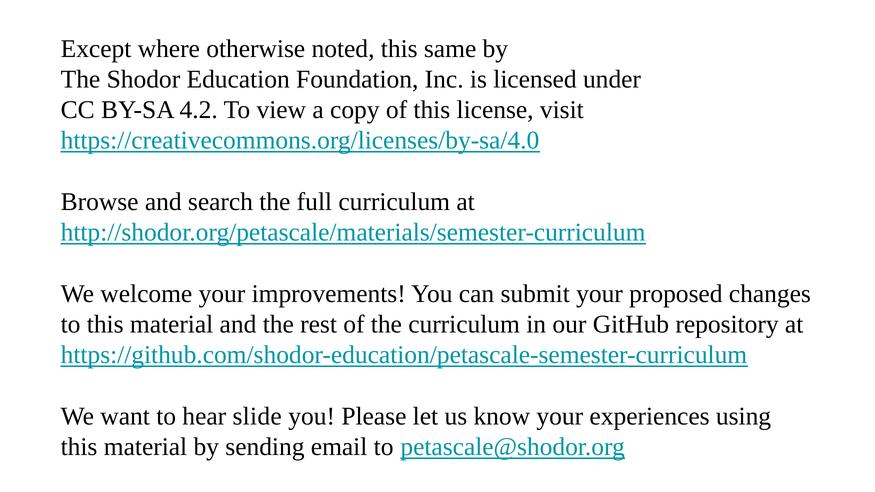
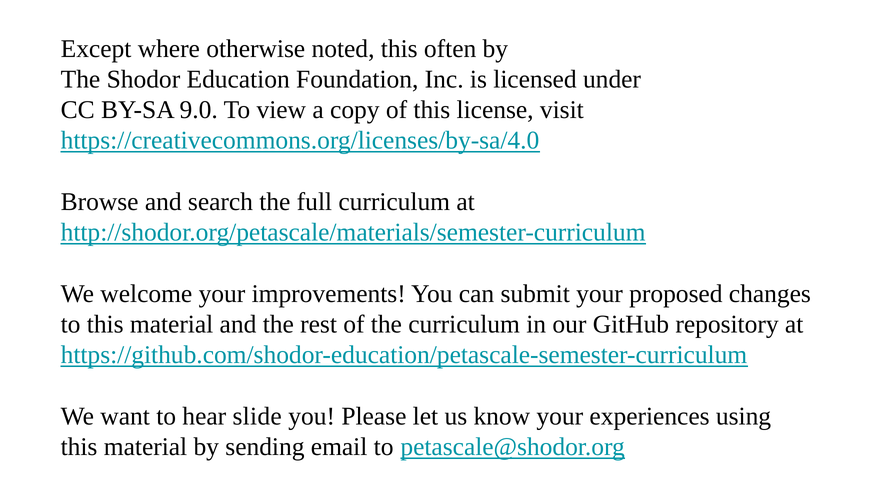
same: same -> often (450, 49)
4.2: 4.2 -> 9.0 (199, 110)
